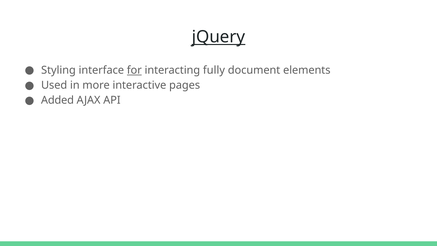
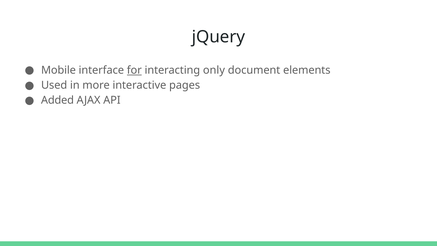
jQuery underline: present -> none (219, 37)
Styling: Styling -> Mobile (58, 70)
fully: fully -> only (214, 70)
